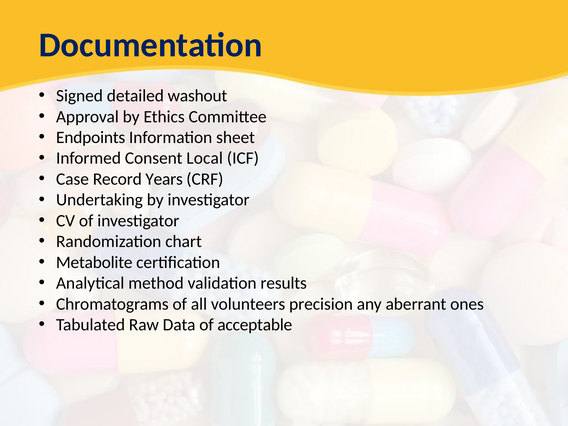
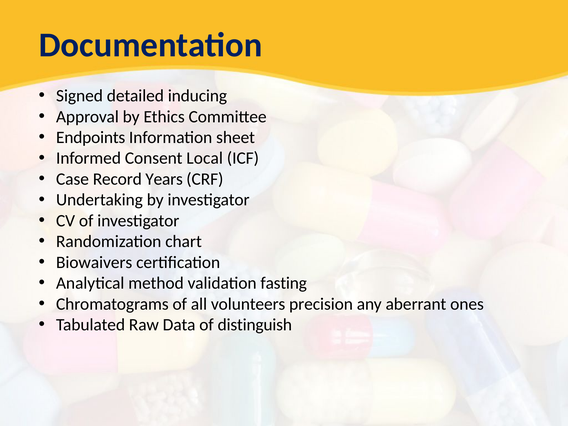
washout: washout -> inducing (197, 96)
Metabolite: Metabolite -> Biowaivers (94, 262)
results: results -> fasting (284, 283)
acceptable: acceptable -> distinguish (255, 325)
